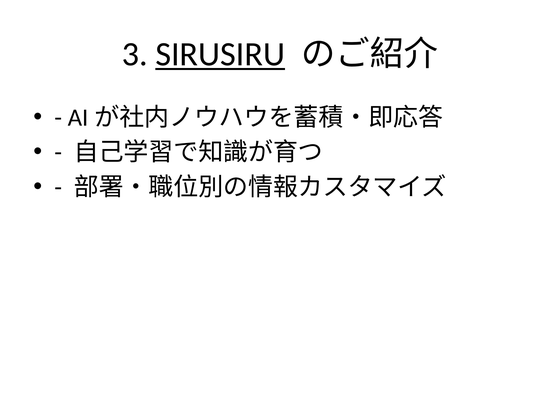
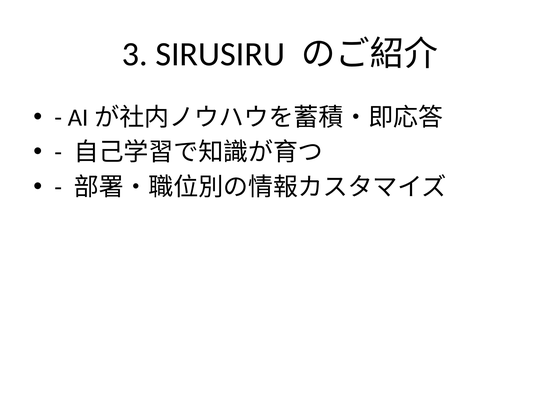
SIRUSIRU underline: present -> none (220, 54)
